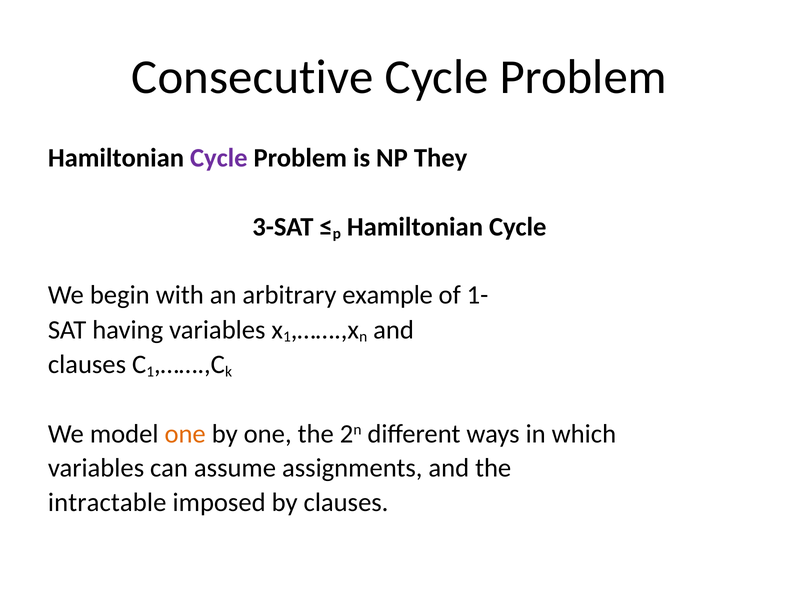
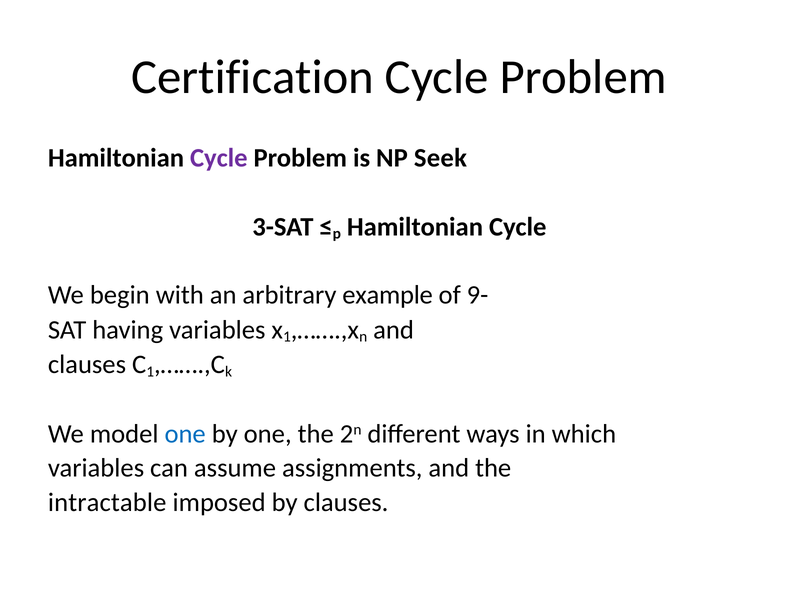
Consecutive: Consecutive -> Certification (253, 77)
They: They -> Seek (440, 158)
1-: 1- -> 9- (478, 295)
one colour: orange -> blue (185, 434)
